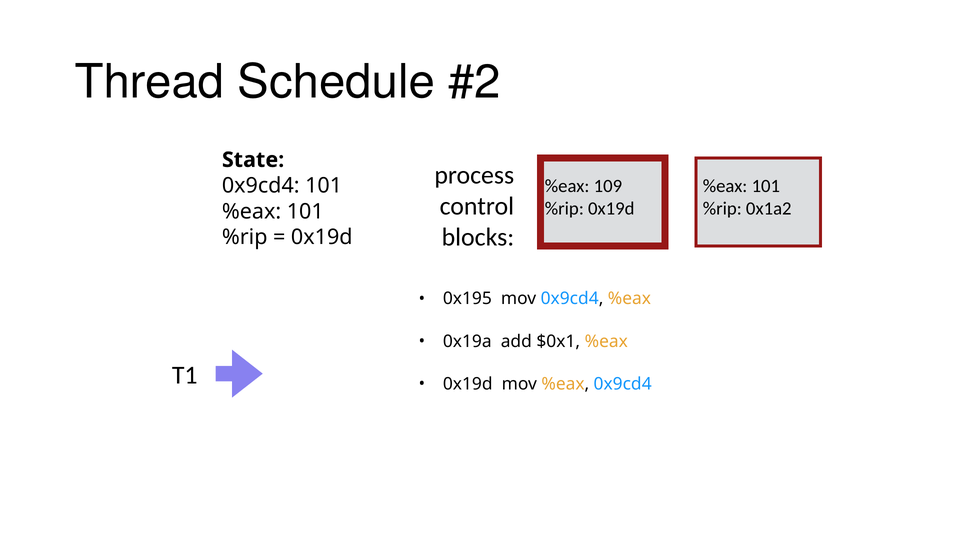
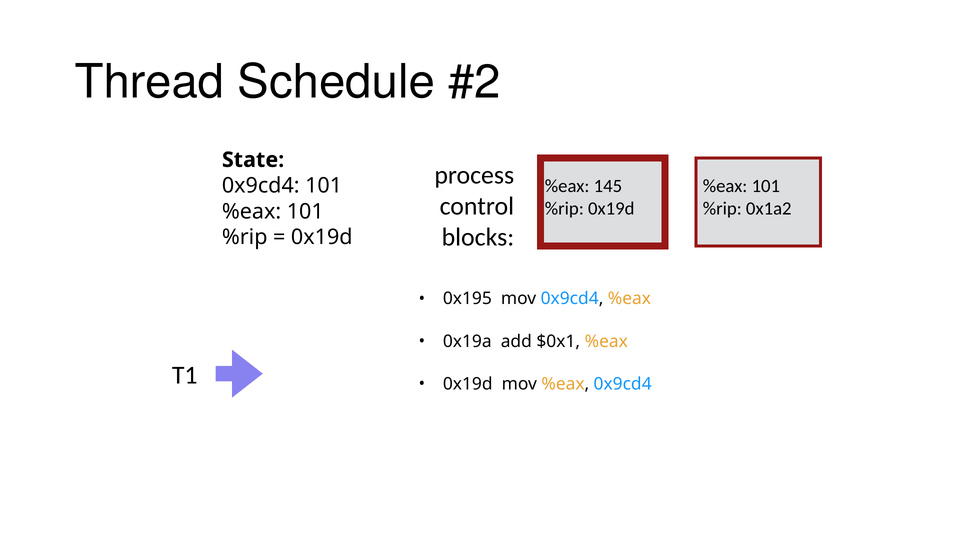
109: 109 -> 145 (608, 186)
